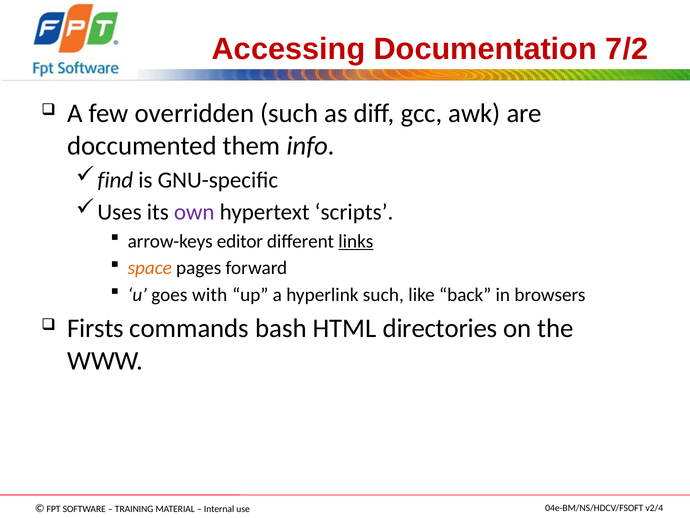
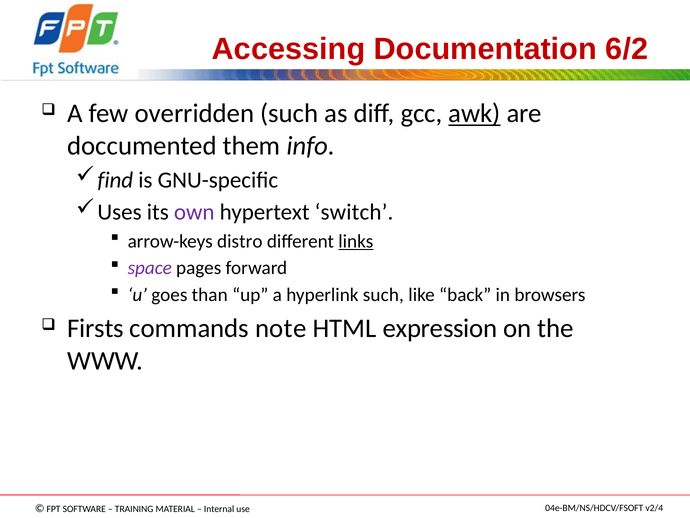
7/2: 7/2 -> 6/2 (627, 49)
awk underline: none -> present (474, 113)
scripts: scripts -> switch (354, 212)
editor: editor -> distro (240, 241)
space colour: orange -> purple (150, 268)
with: with -> than (210, 295)
bash: bash -> note (281, 328)
directories: directories -> expression (440, 328)
